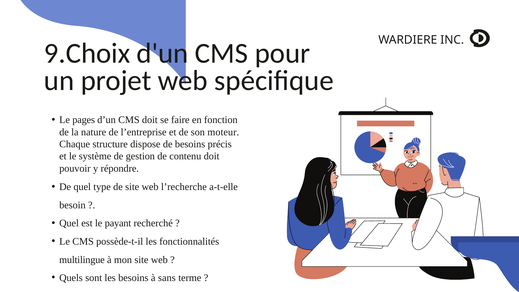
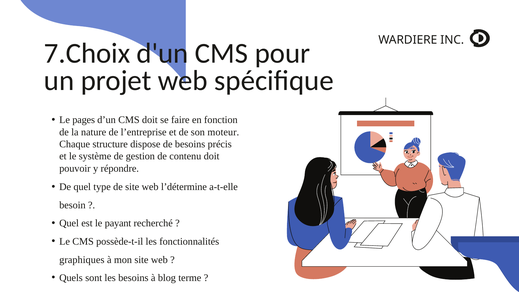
9.Choix: 9.Choix -> 7.Choix (87, 53)
l’recherche: l’recherche -> l’détermine (184, 187)
multilingue: multilingue -> graphiques (82, 260)
sans: sans -> blog (167, 278)
